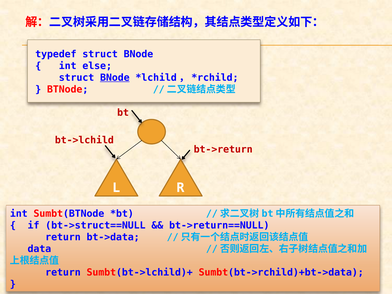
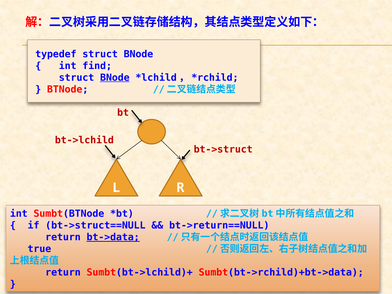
else: else -> find (97, 66)
bt->return: bt->return -> bt->struct (223, 149)
bt->data underline: none -> present (113, 237)
data: data -> true (39, 249)
